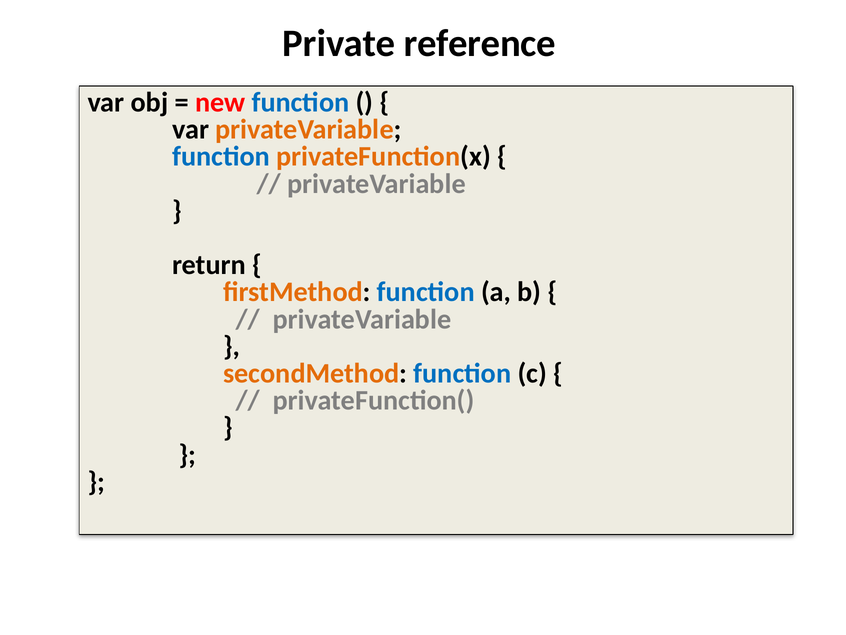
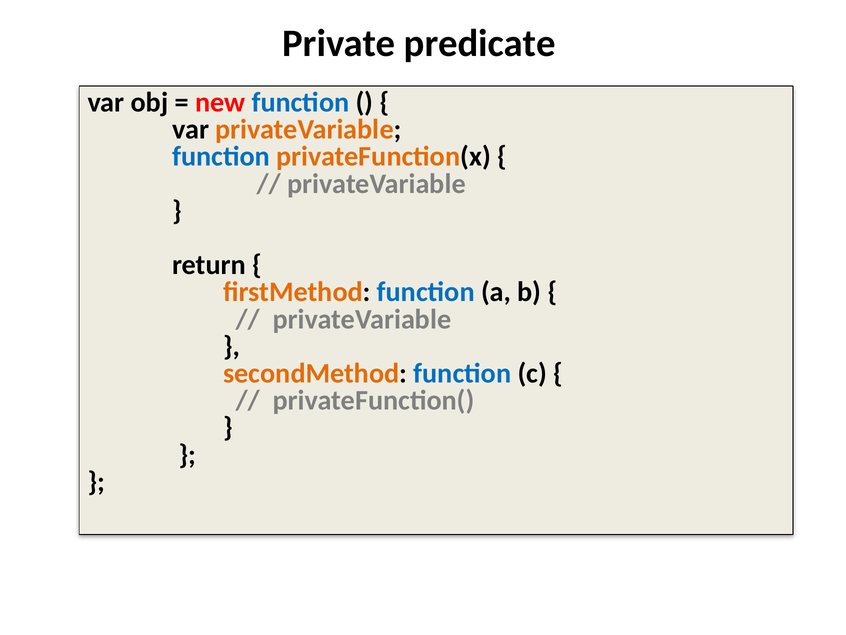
reference: reference -> predicate (480, 43)
